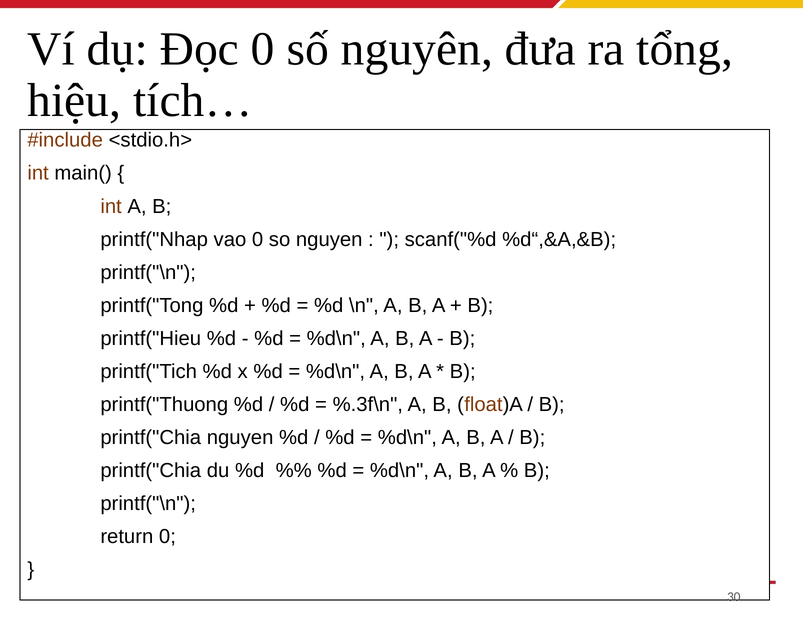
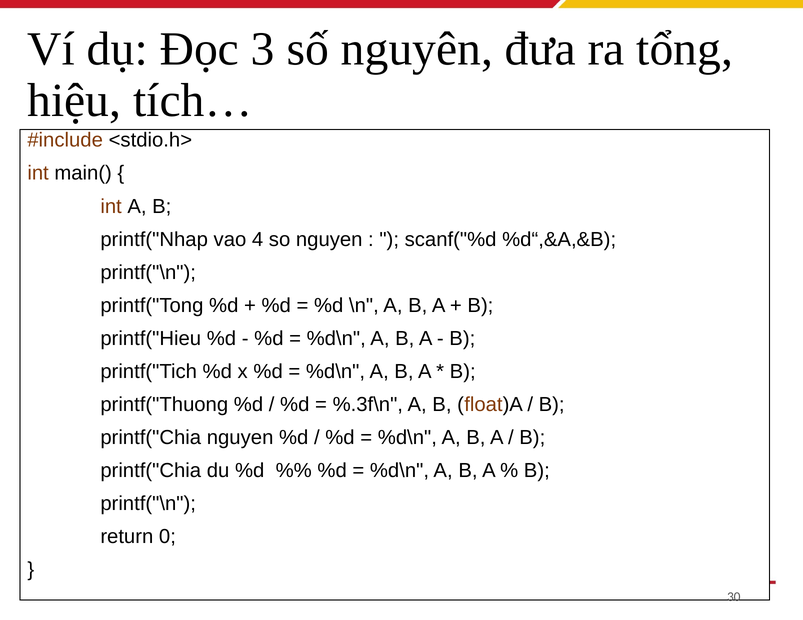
Đọc 0: 0 -> 3 (263, 49)
vao 0: 0 -> 4 (258, 240)
